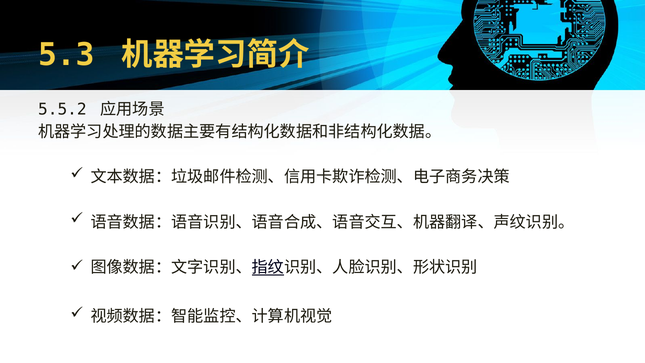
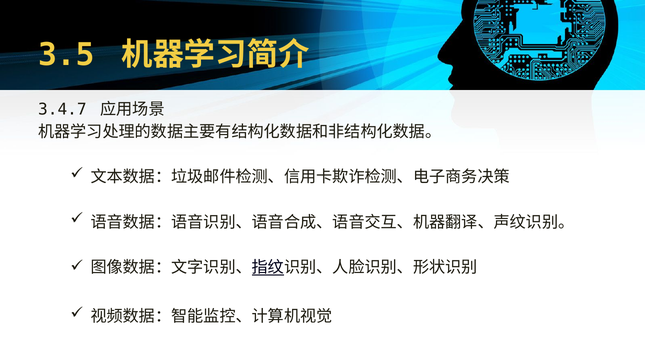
5.3: 5.3 -> 3.5 (66, 55)
5.5.2: 5.5.2 -> 3.4.7 (62, 109)
